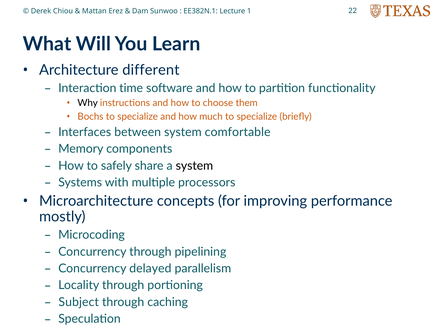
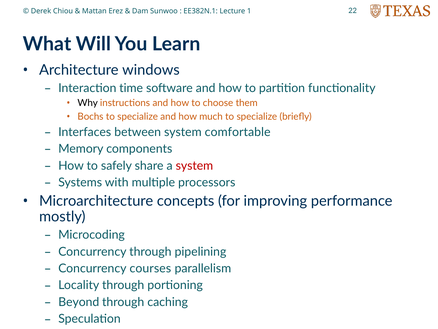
different: different -> windows (151, 70)
system colour: black -> red (194, 165)
delayed: delayed -> courses (150, 268)
Subject: Subject -> Beyond (79, 302)
